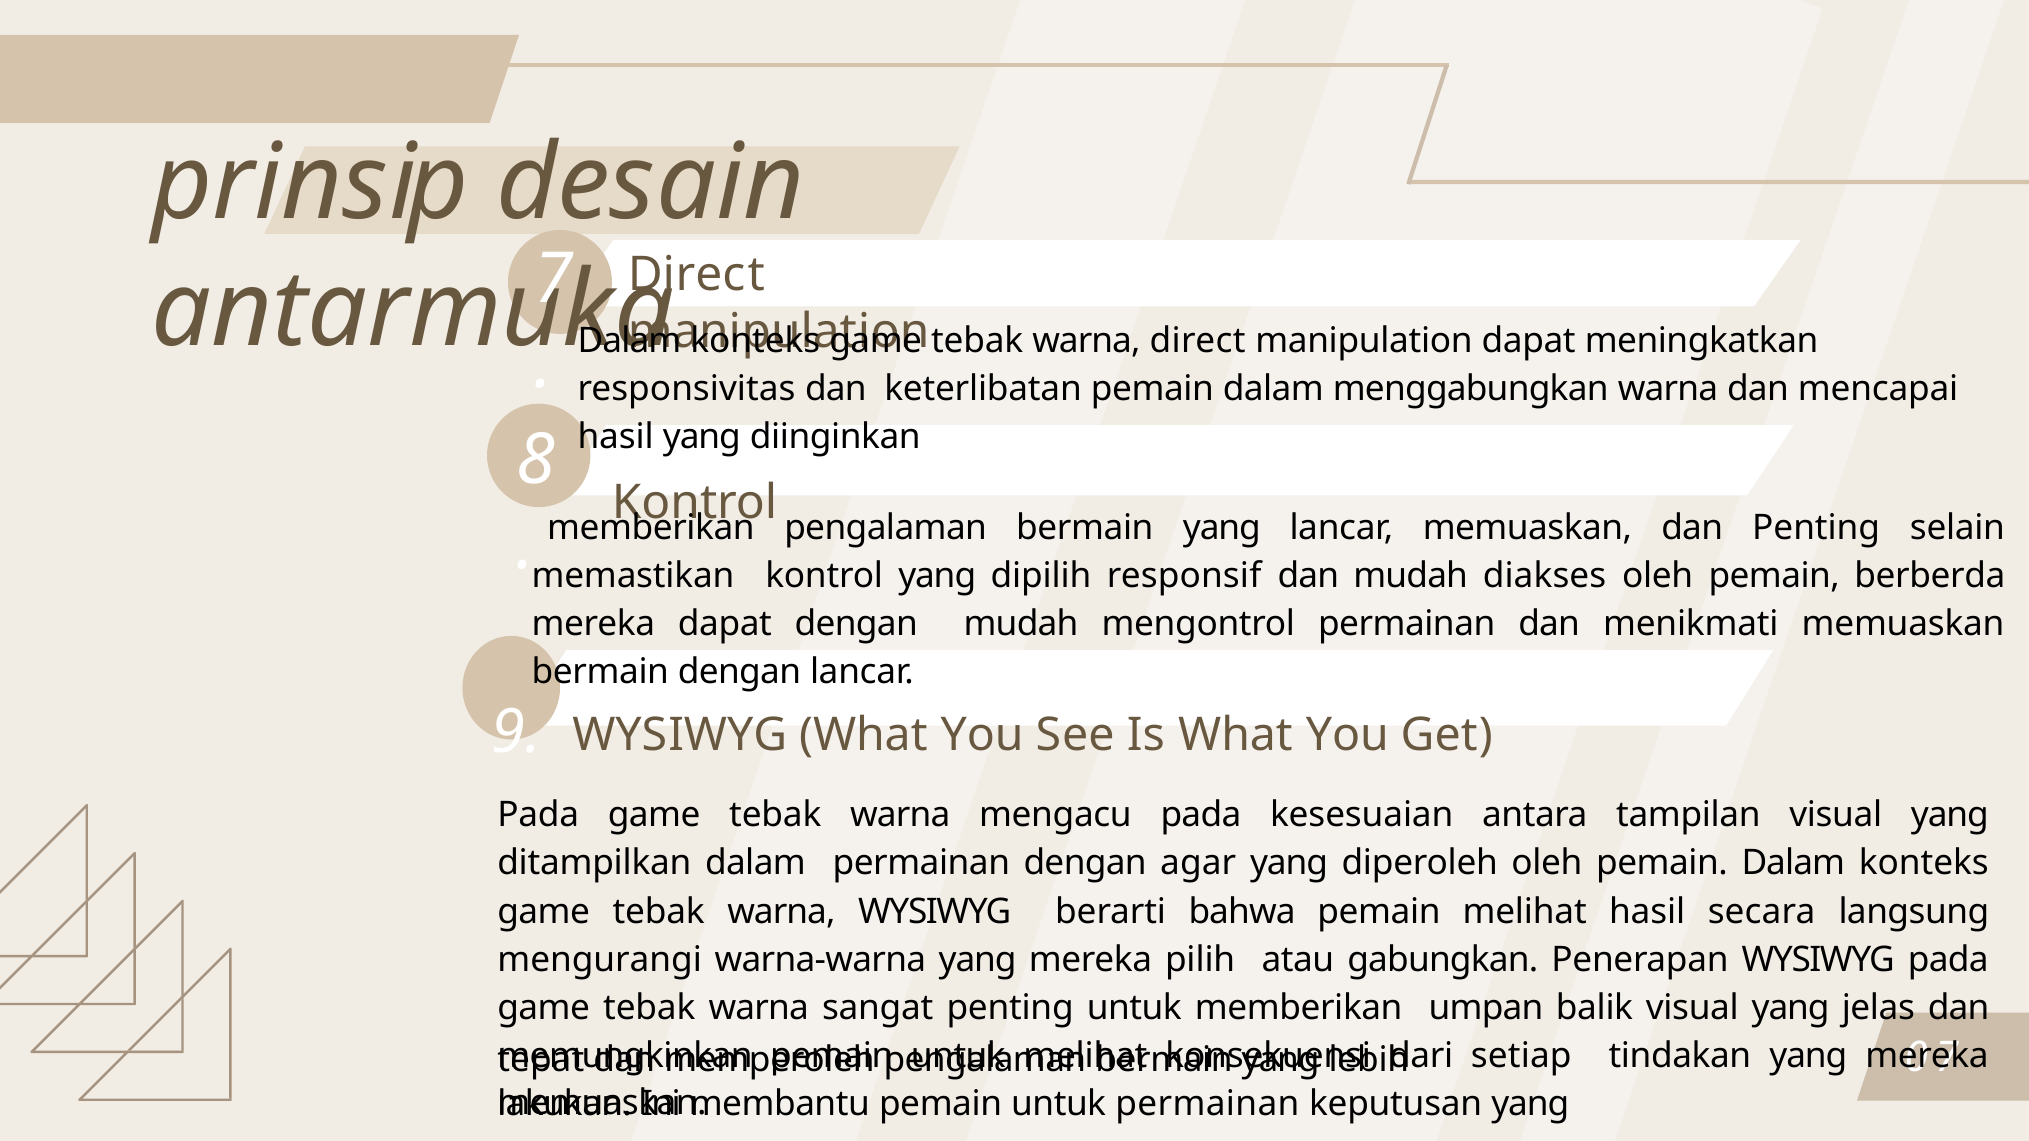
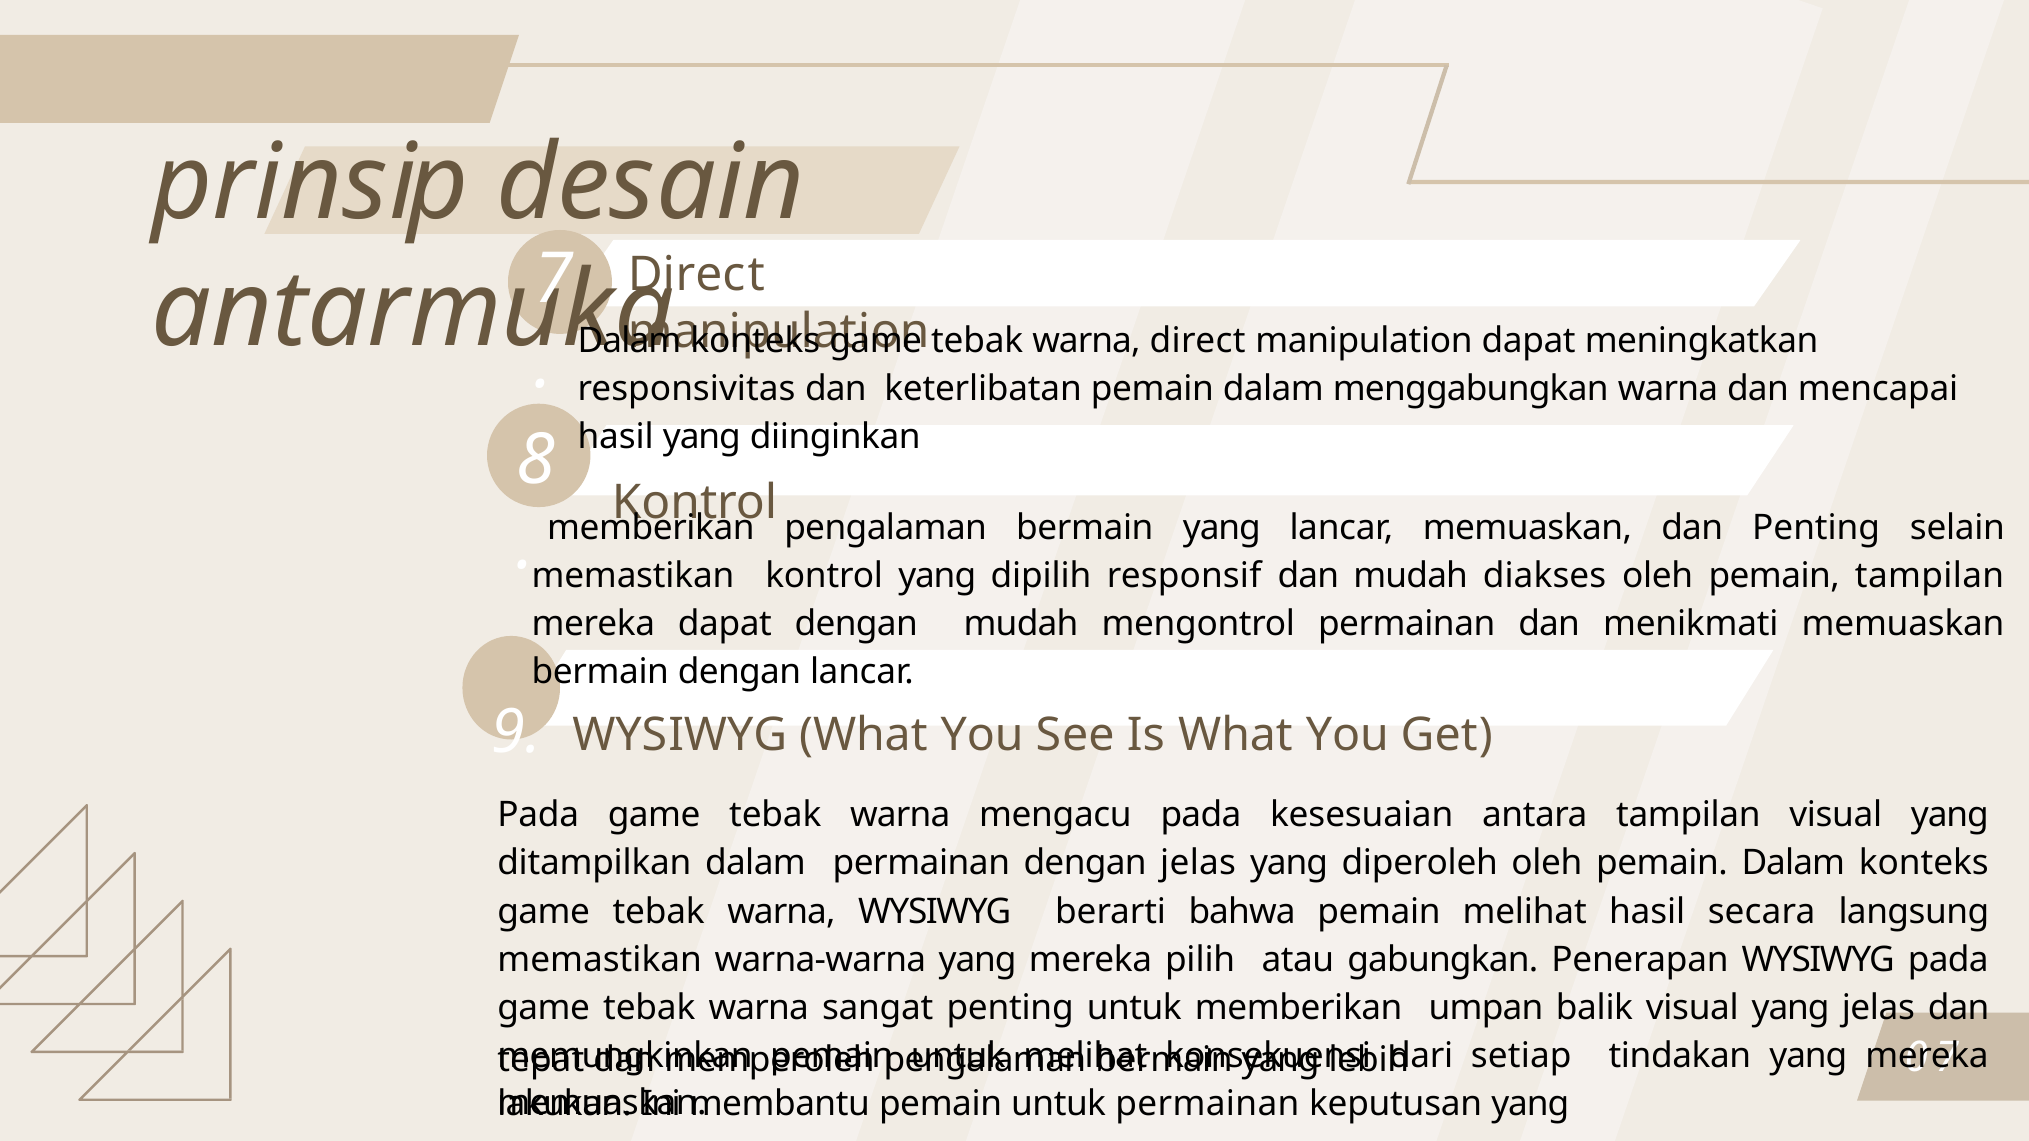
pemain berberda: berberda -> tampilan (1930, 576)
dengan agar: agar -> jelas (1198, 863)
mengurangi: mengurangi -> memastikan (600, 960)
